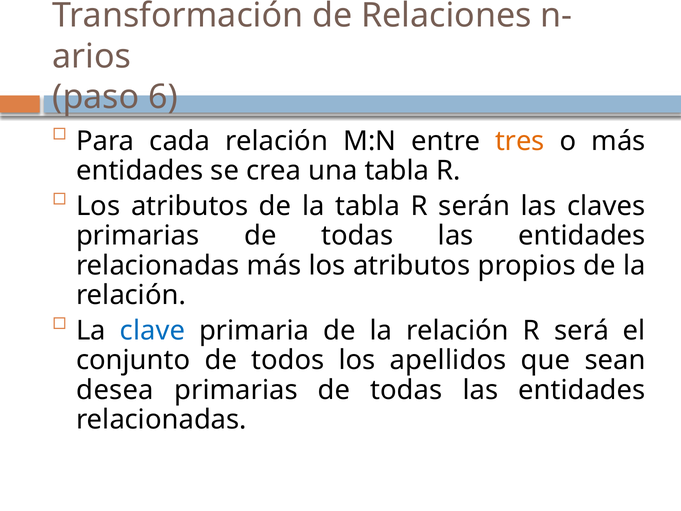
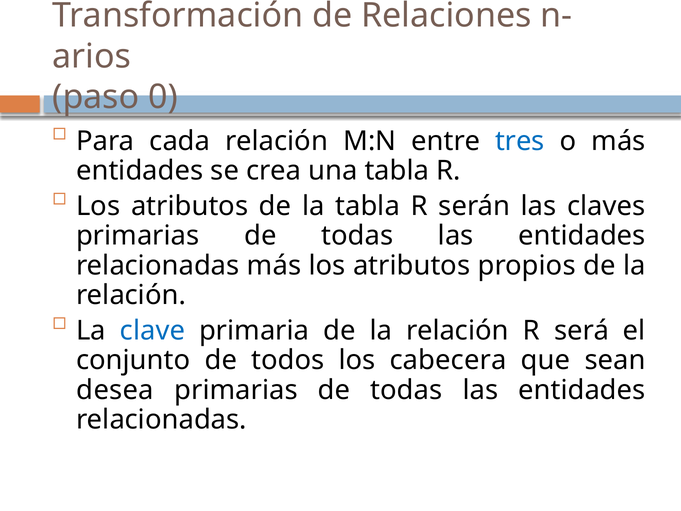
6: 6 -> 0 (163, 97)
tres colour: orange -> blue (520, 141)
apellidos: apellidos -> cabecera (448, 360)
